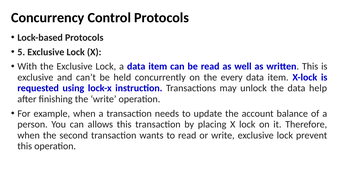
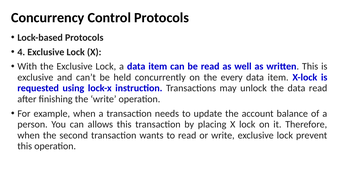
5: 5 -> 4 (21, 52)
data help: help -> read (318, 88)
